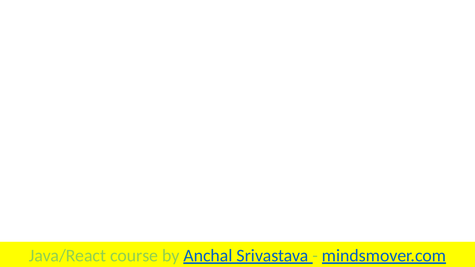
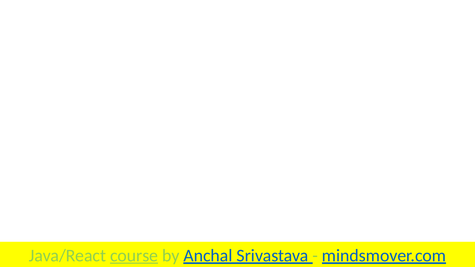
course underline: none -> present (134, 256)
